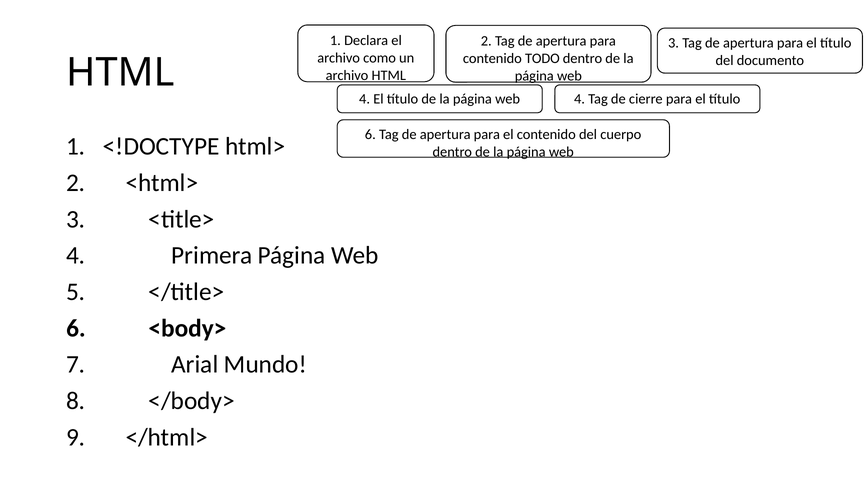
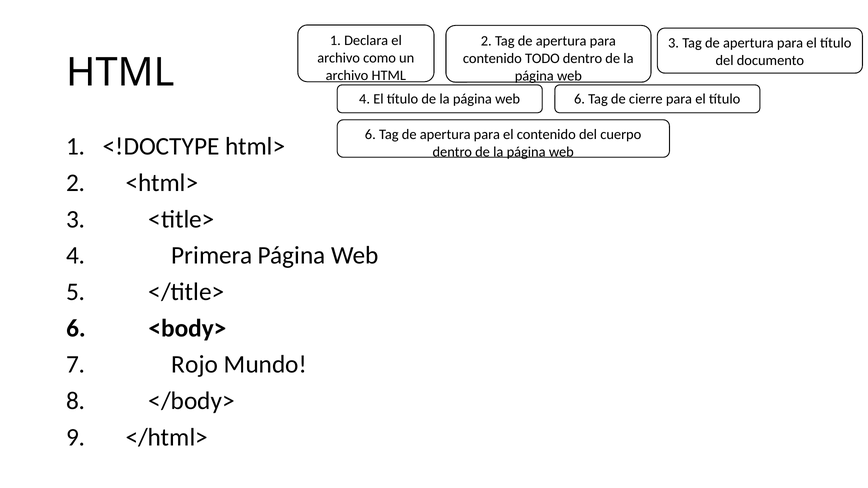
web 4: 4 -> 6 (580, 99)
Arial: Arial -> Rojo (195, 365)
